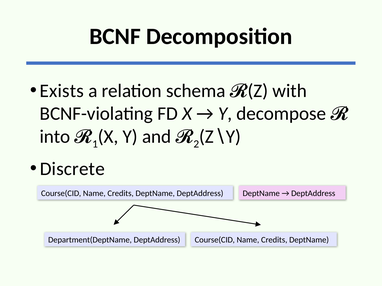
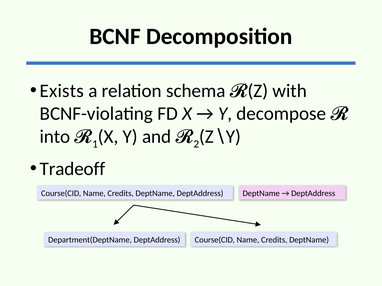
Discrete: Discrete -> Tradeoff (72, 169)
